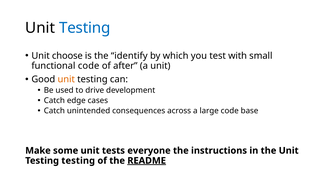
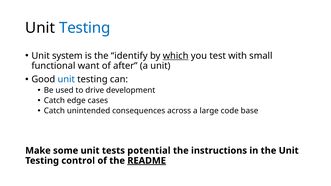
choose: choose -> system (67, 56)
which underline: none -> present (176, 56)
functional code: code -> want (89, 66)
unit colour: orange -> blue (66, 79)
everyone: everyone -> potential (149, 151)
Testing testing: testing -> control (78, 161)
